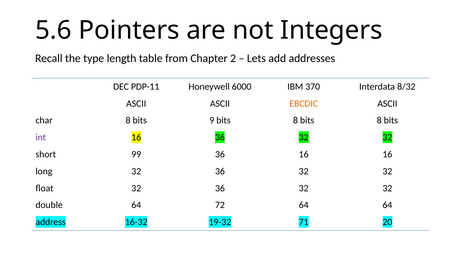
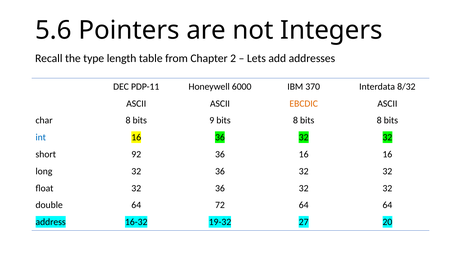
int colour: purple -> blue (41, 138)
99: 99 -> 92 (136, 154)
71: 71 -> 27 (304, 222)
